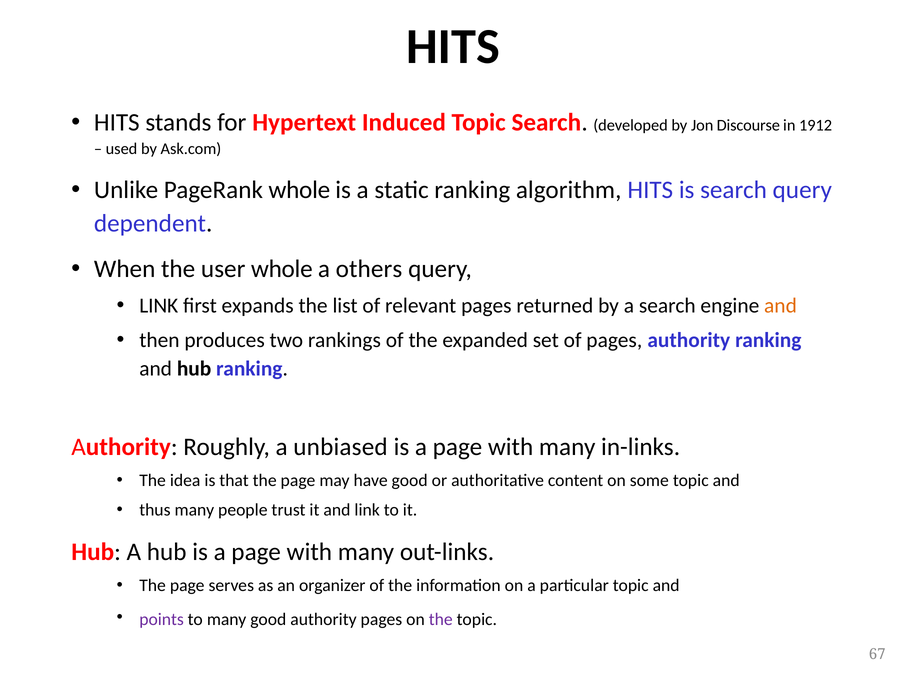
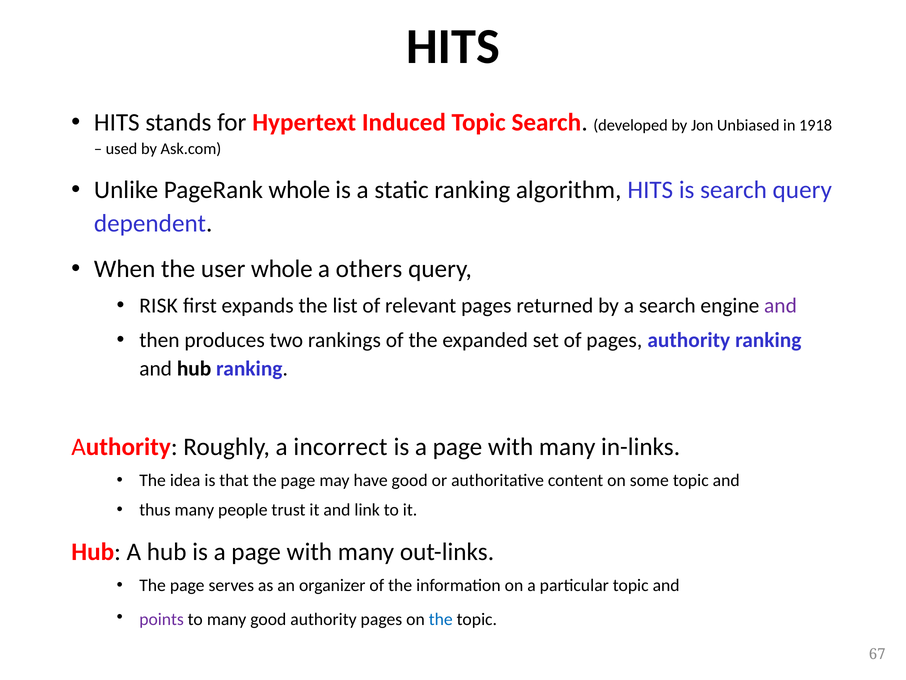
Discourse: Discourse -> Unbiased (748, 125)
1912: 1912 -> 1918 (816, 125)
LINK: LINK -> RISK (159, 306)
and colour: orange -> purple (780, 306)
unbiased: unbiased -> incorrect (340, 447)
the colour: purple -> blue (441, 619)
